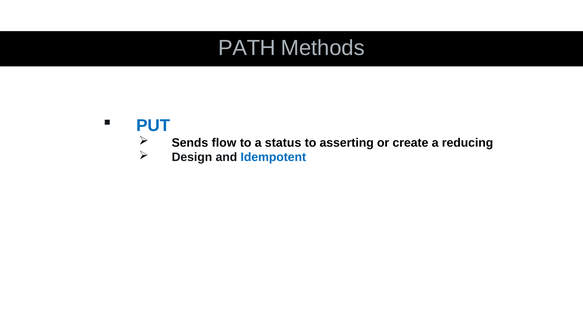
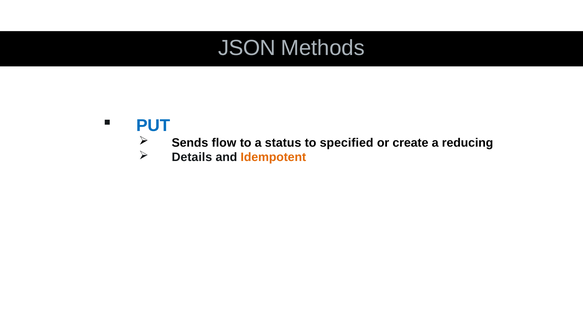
PATH: PATH -> JSON (247, 48)
asserting: asserting -> specified (347, 143)
Design: Design -> Details (192, 157)
Idempotent colour: blue -> orange (273, 157)
